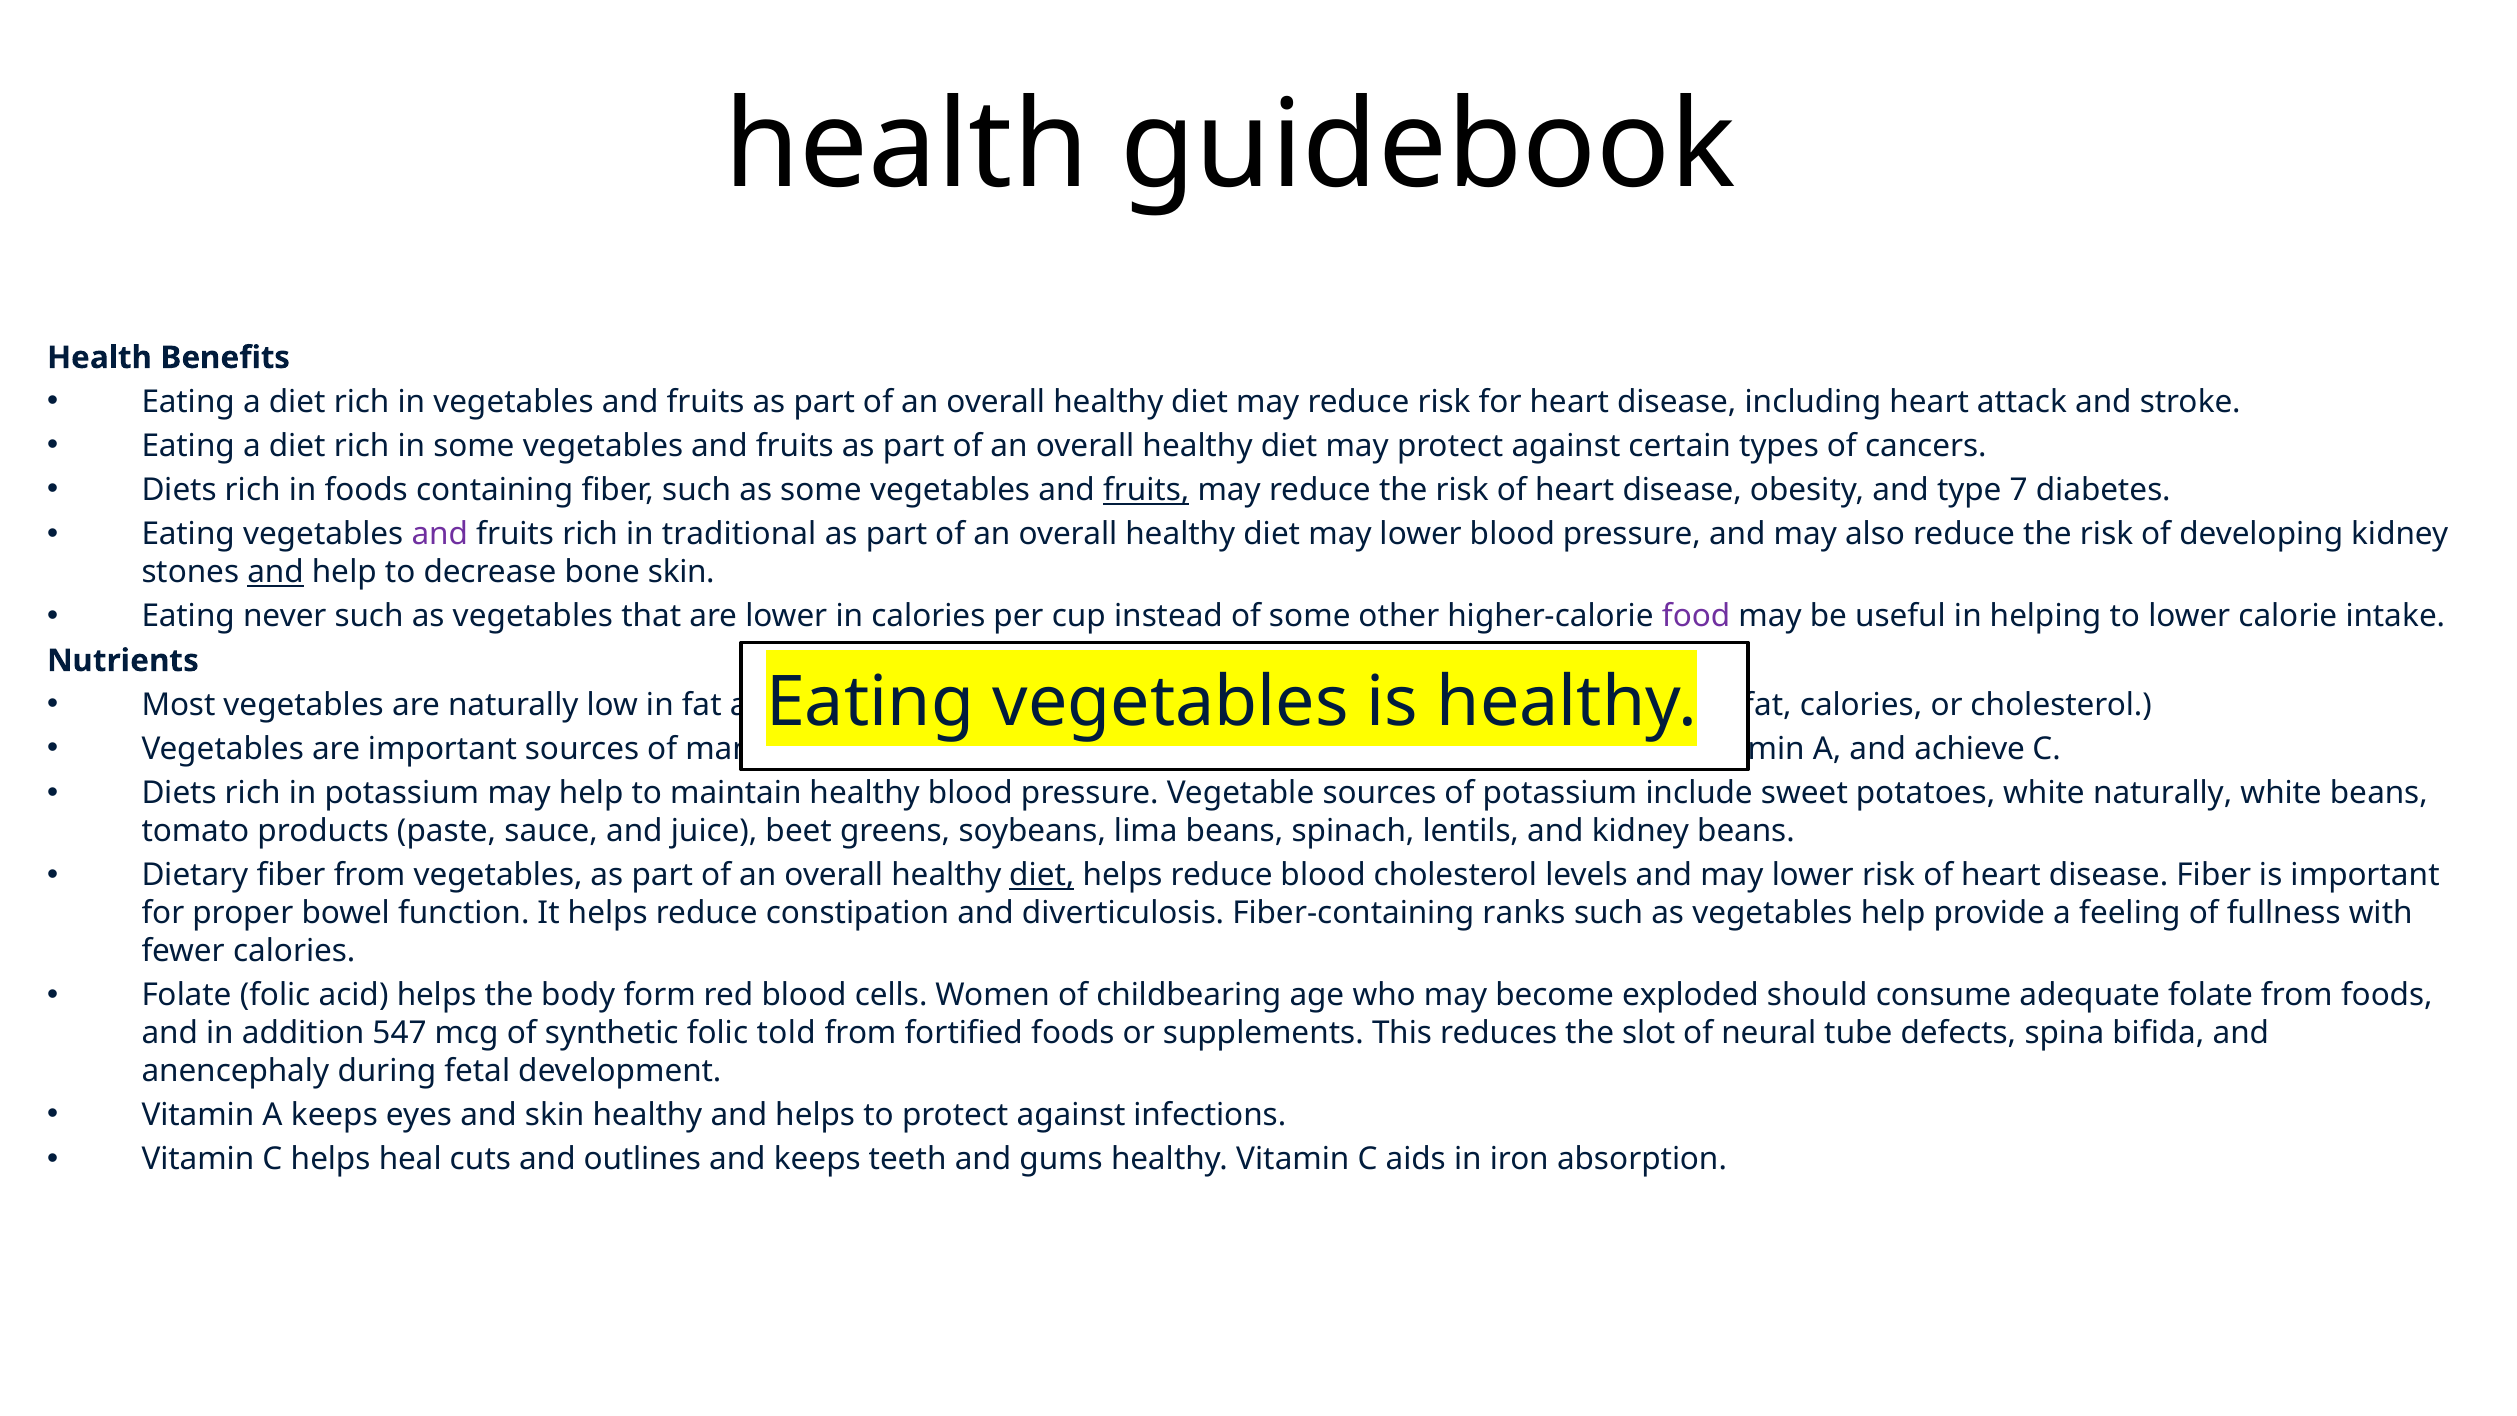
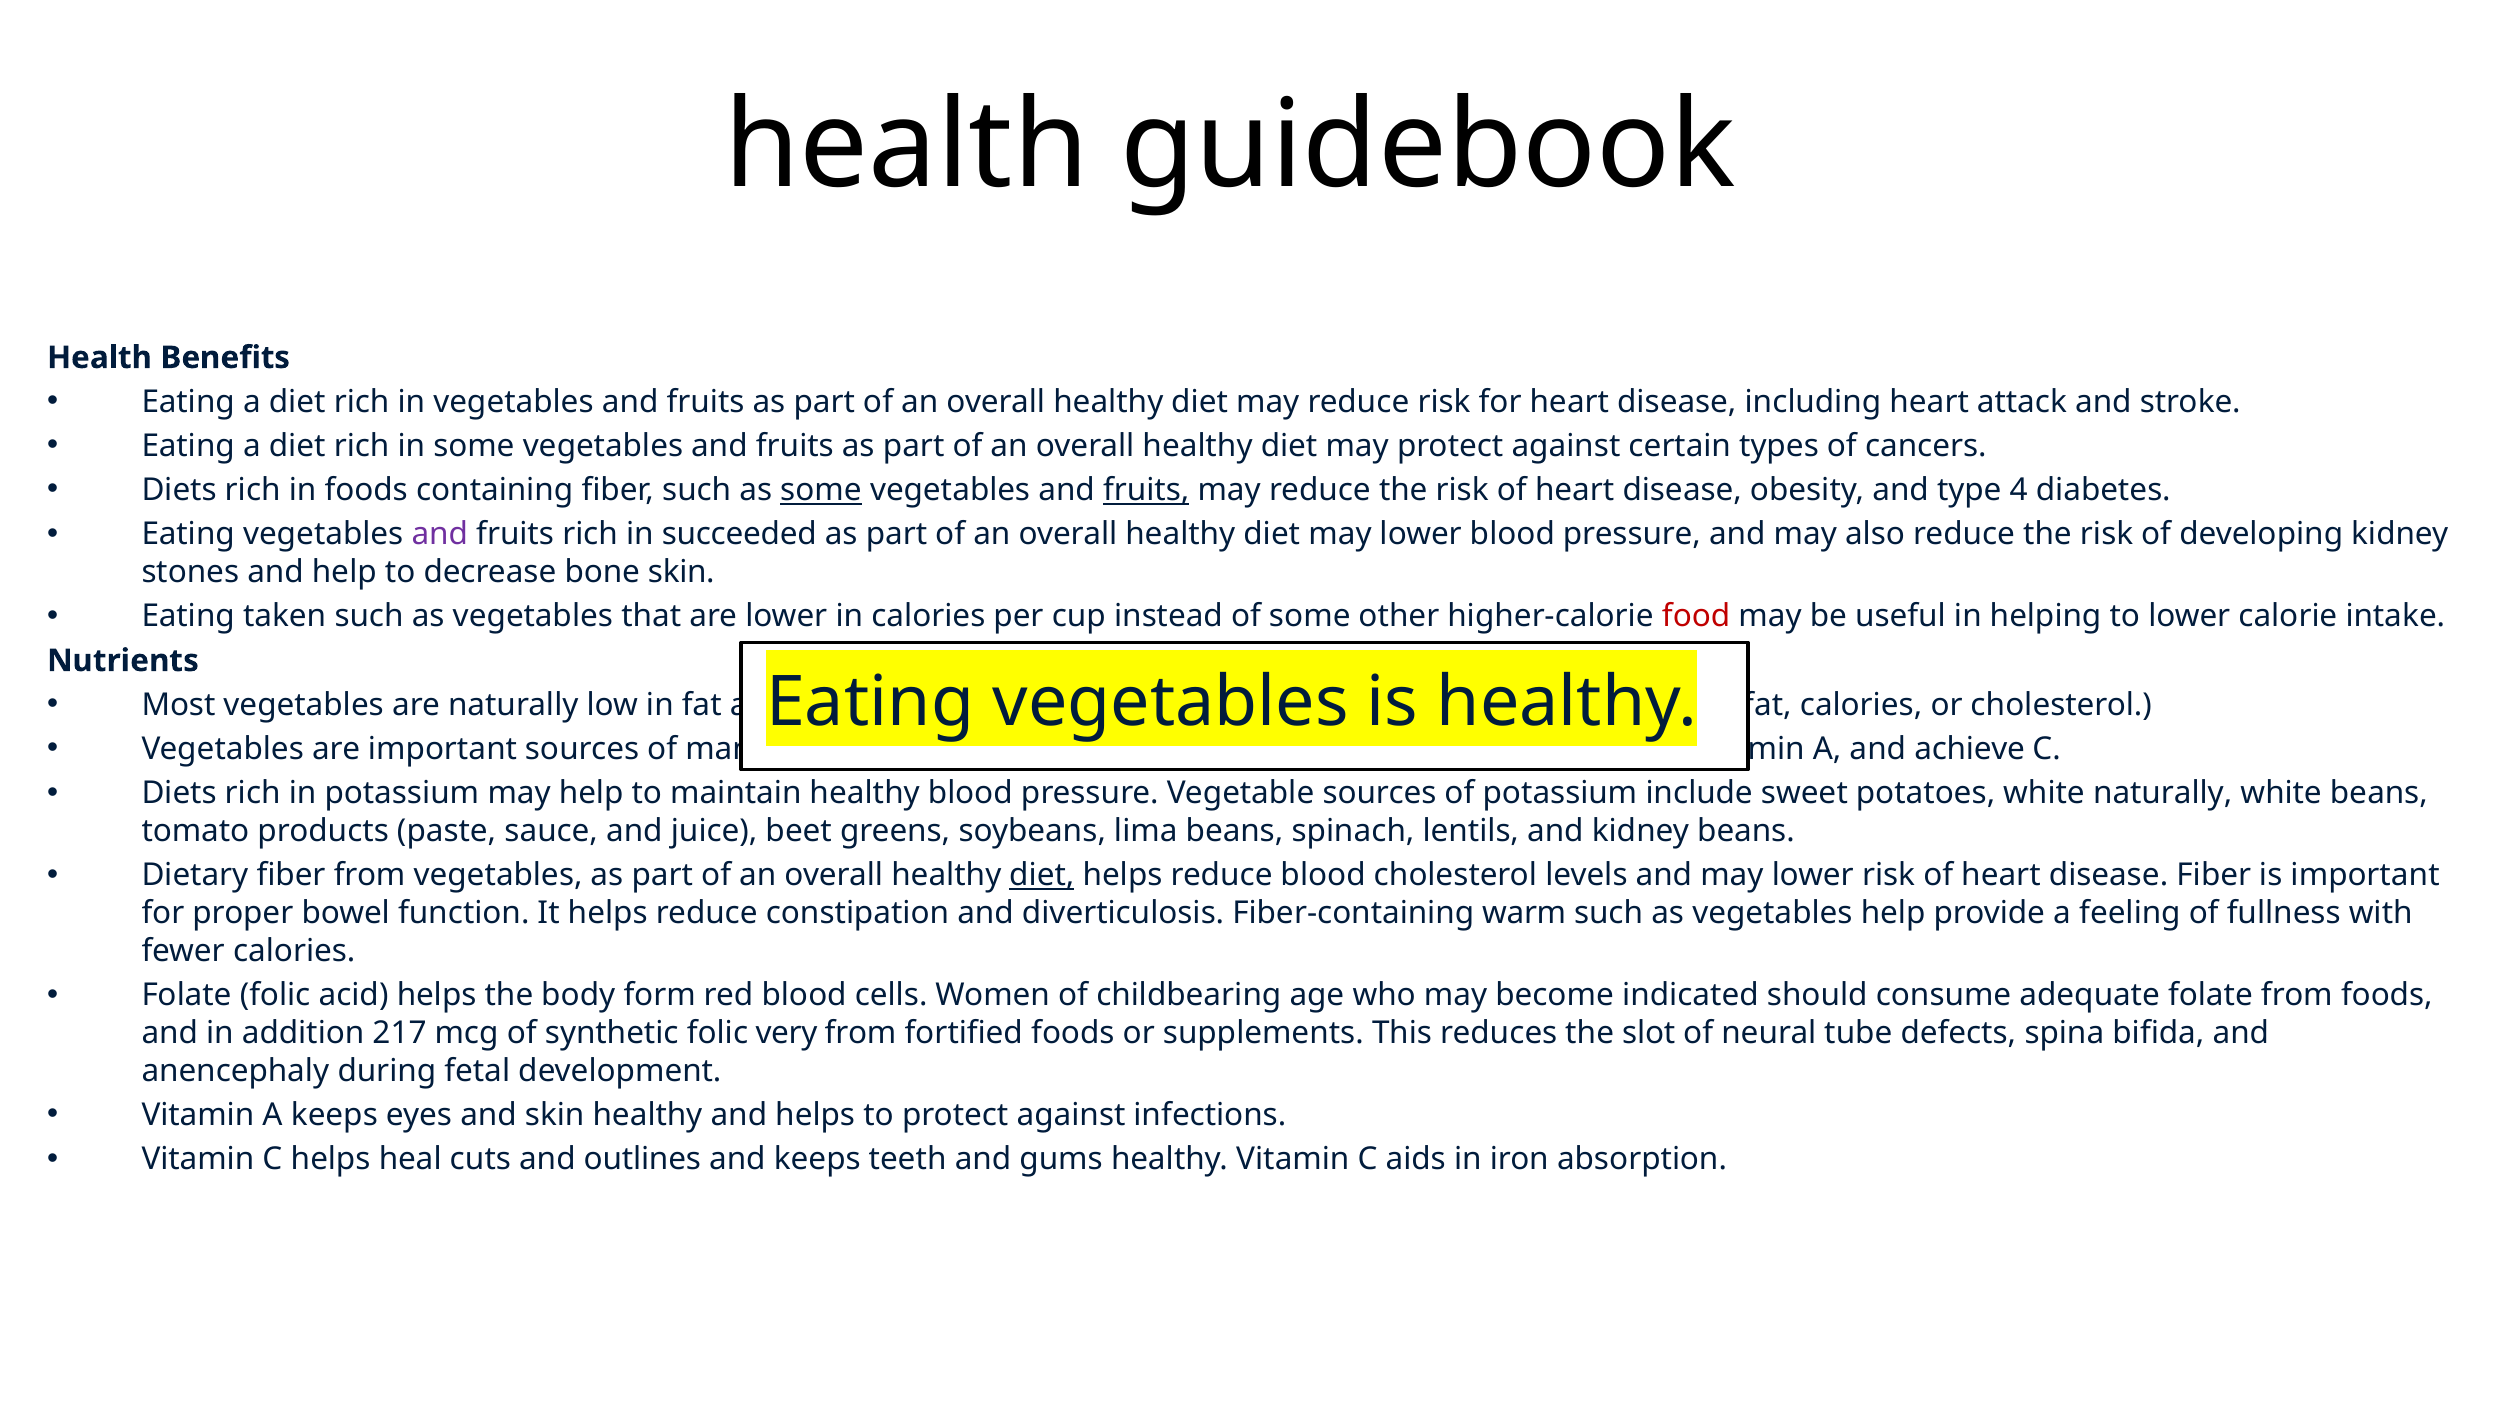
some underline: none -> present (821, 490)
7: 7 -> 4 (2019, 490)
traditional: traditional -> succeeded (739, 534)
and underline: present -> none (275, 572)
never: never -> taken (285, 616)
food colour: purple -> red (1696, 616)
ranks: ranks -> warm (1524, 913)
exploded: exploded -> indicated (1690, 995)
547: 547 -> 217 (400, 1033)
told: told -> very (786, 1033)
